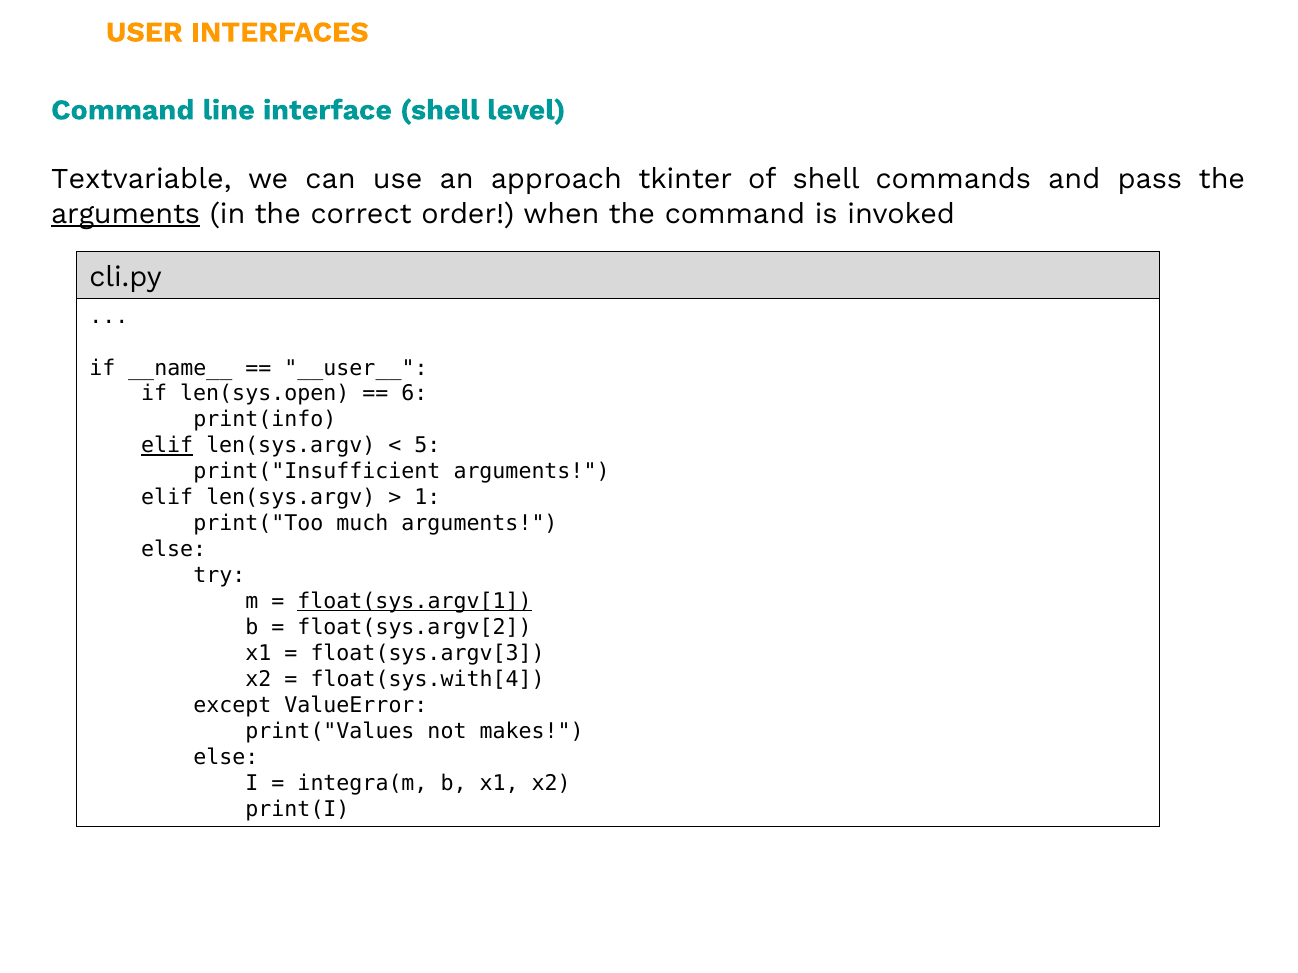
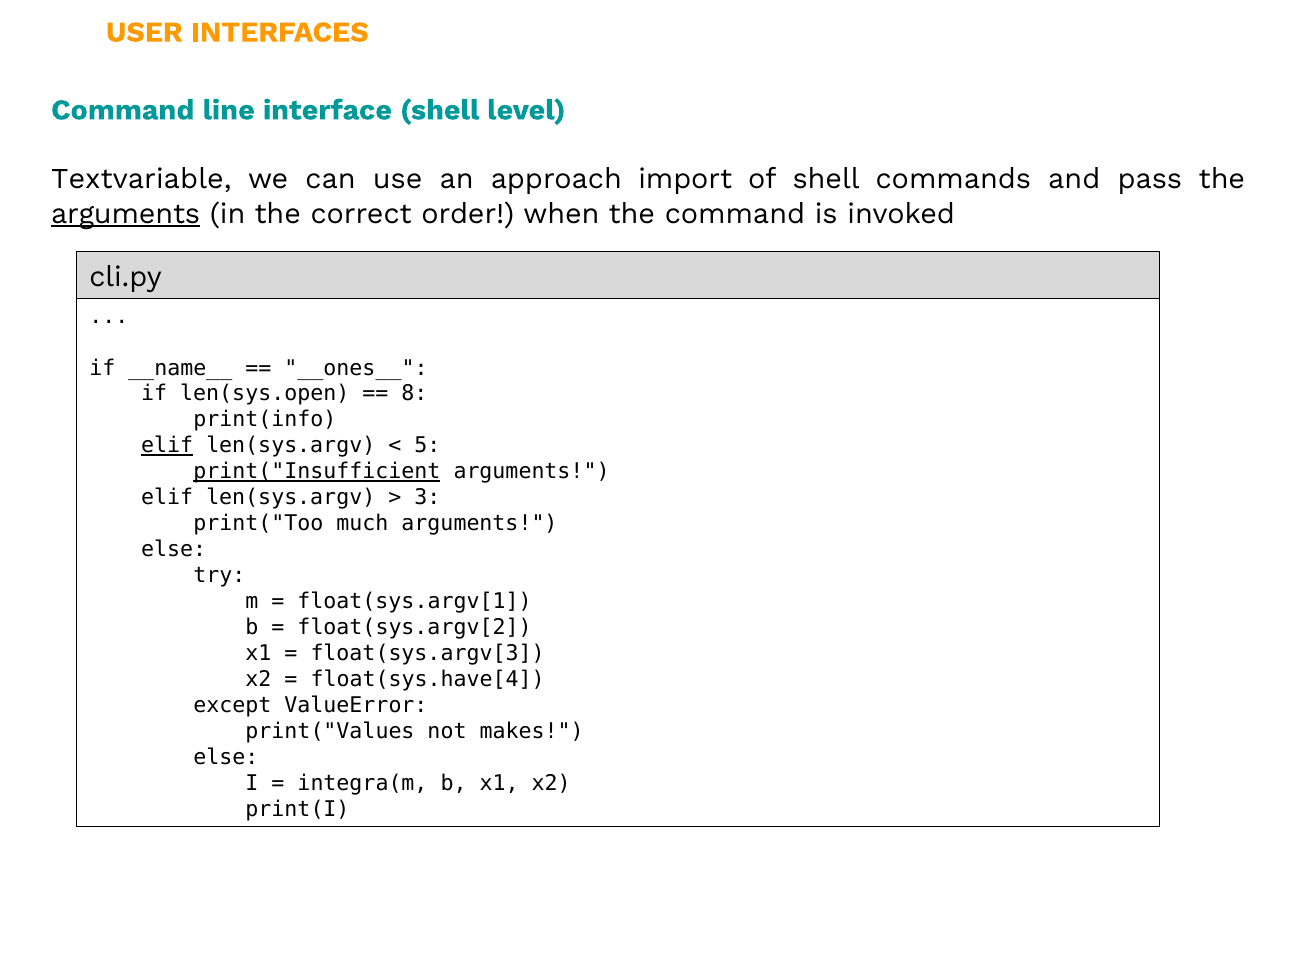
tkinter: tkinter -> import (685, 179)
__user__: __user__ -> __ones__ (356, 368)
6: 6 -> 8 (414, 394)
print("Insufficient underline: none -> present (317, 472)
1: 1 -> 3 (427, 498)
float(sys.argv[1 underline: present -> none (415, 602)
float(sys.with[4: float(sys.with[4 -> float(sys.have[4 (428, 680)
